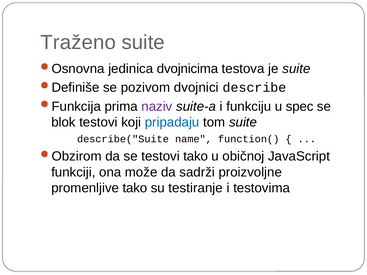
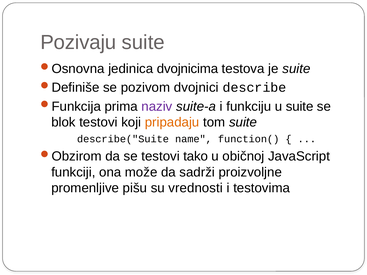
Traženo: Traženo -> Pozivaju (78, 42)
u spec: spec -> suite (300, 107)
pripadaju colour: blue -> orange (172, 122)
promenljive tako: tako -> pišu (135, 188)
testiranje: testiranje -> vrednosti (196, 188)
